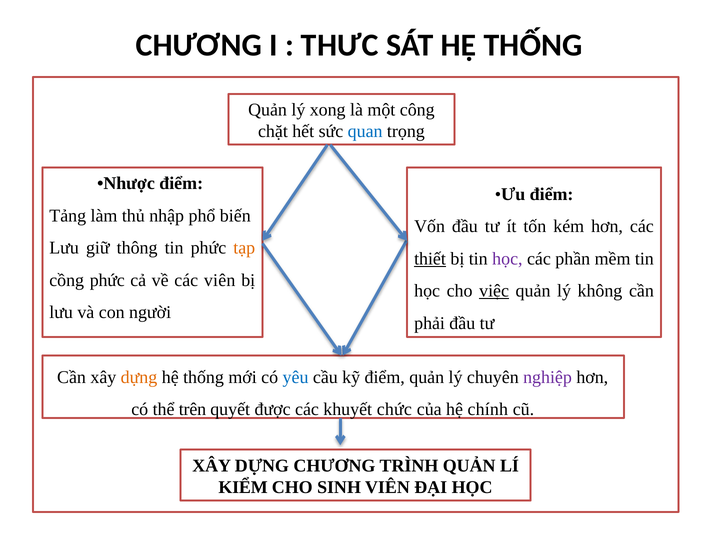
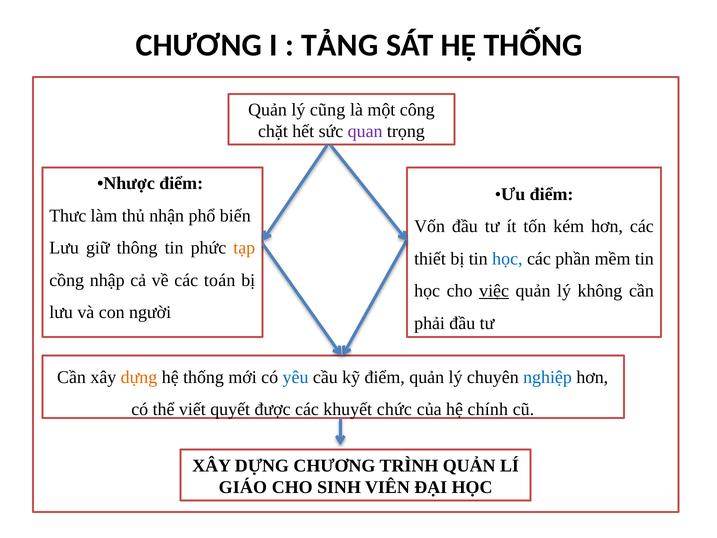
THƯC: THƯC -> TẢNG (340, 45)
xong: xong -> cũng (328, 110)
quan colour: blue -> purple (365, 131)
Tảng: Tảng -> Thưc (68, 216)
nhập: nhập -> nhận (167, 216)
thiết underline: present -> none (430, 259)
học colour: purple -> blue (507, 259)
cồng phức: phức -> nhập (107, 280)
các viên: viên -> toán (220, 280)
nghiệp colour: purple -> blue (548, 377)
trên: trên -> viết (192, 409)
KIỂM: KIỂM -> GIÁO (243, 487)
